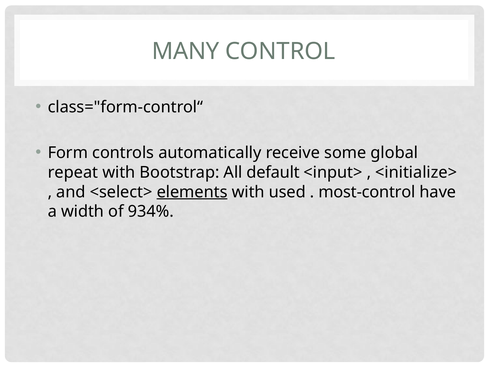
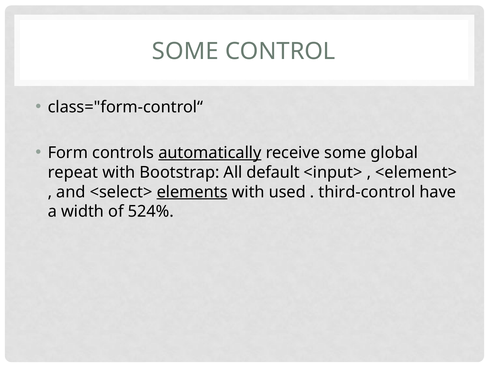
MANY: MANY -> SOME (185, 51)
automatically underline: none -> present (210, 153)
<initialize>: <initialize> -> <element> (416, 172)
most-control: most-control -> third-control (367, 192)
934%: 934% -> 524% (151, 211)
